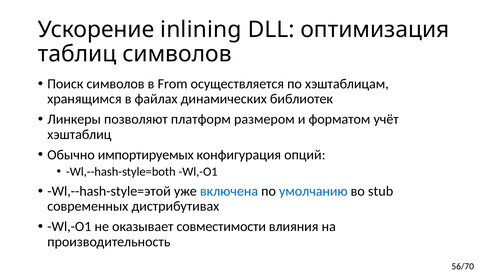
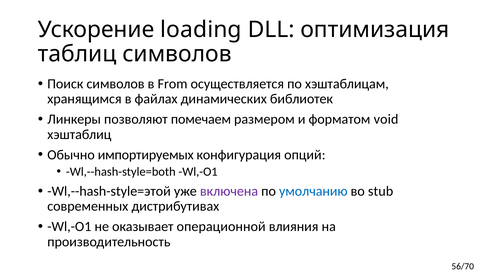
inlining: inlining -> loading (201, 30)
платформ: платформ -> помечаем (201, 119)
учёт: учёт -> void (386, 119)
включена colour: blue -> purple (229, 191)
совместимости: совместимости -> операционной (221, 227)
